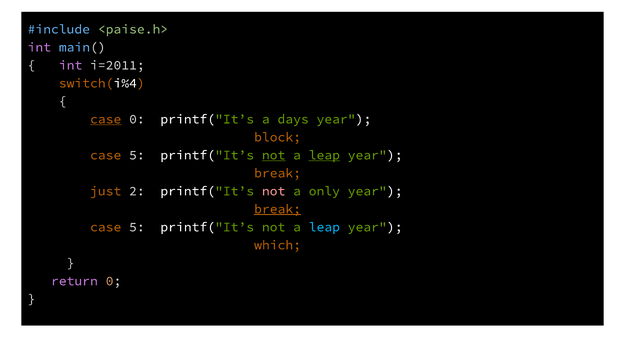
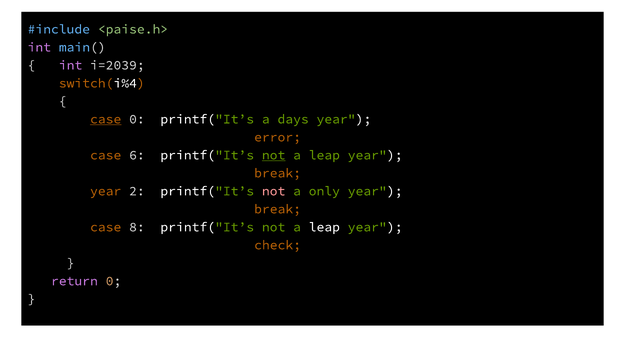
i=2011: i=2011 -> i=2039 (117, 65)
block: block -> error (278, 137)
5: 5 -> 6 (137, 155)
leap underline: present -> none (324, 155)
just: just -> year (106, 191)
break underline: present -> none (278, 209)
5: 5 -> 8 (137, 227)
leap colour: light blue -> white (324, 227)
which: which -> check (278, 245)
